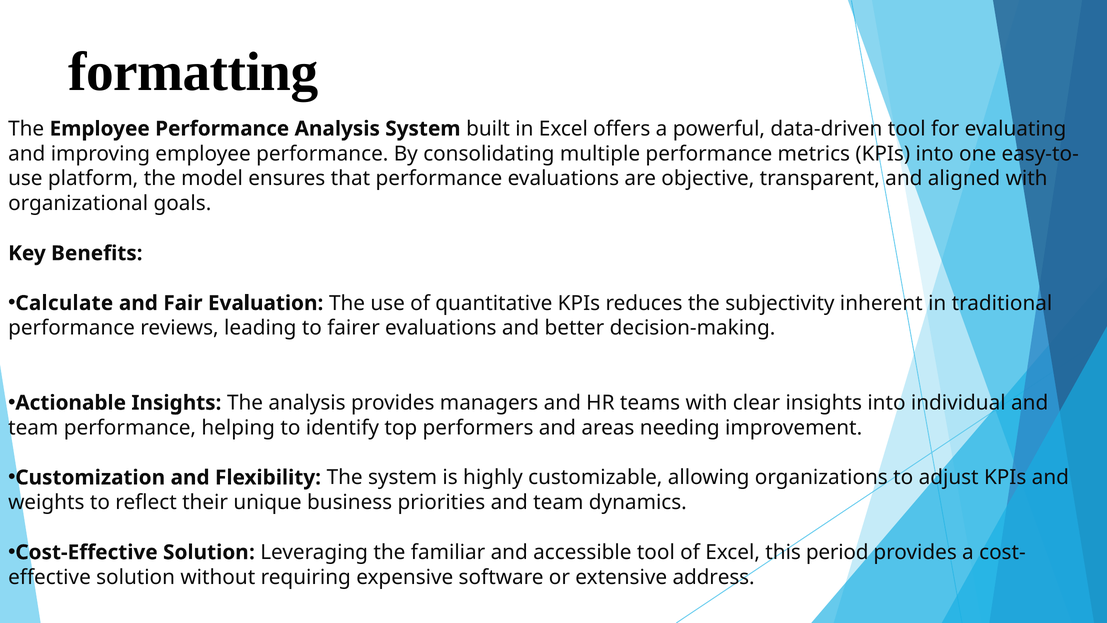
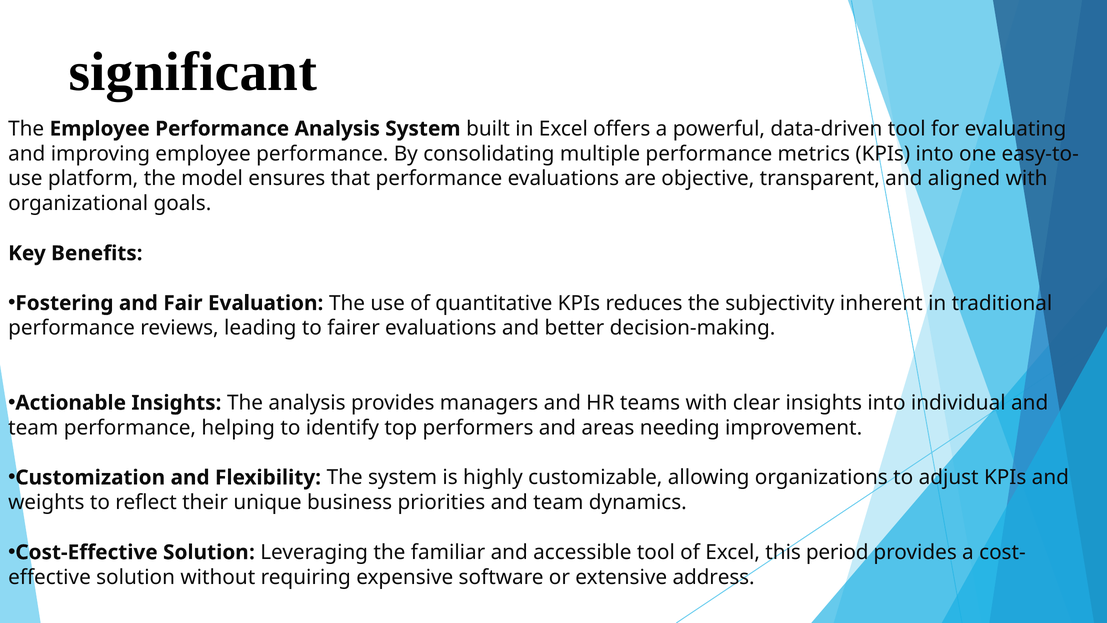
formatting: formatting -> significant (193, 72)
Calculate: Calculate -> Fostering (64, 303)
